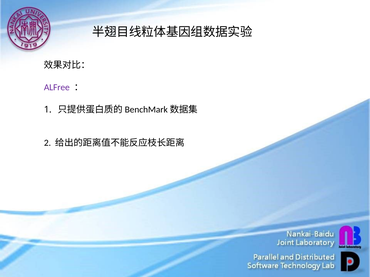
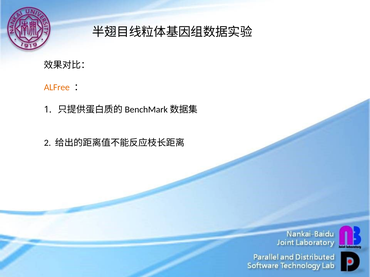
ALFree colour: purple -> orange (57, 87)
